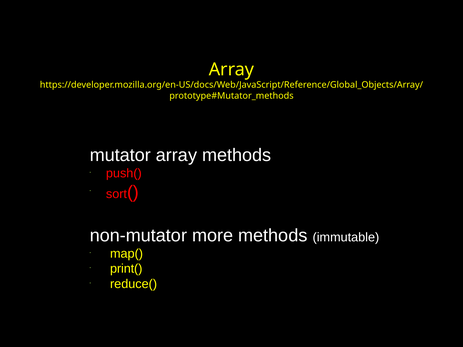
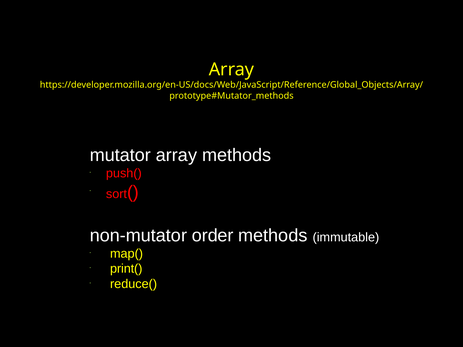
more: more -> order (213, 236)
